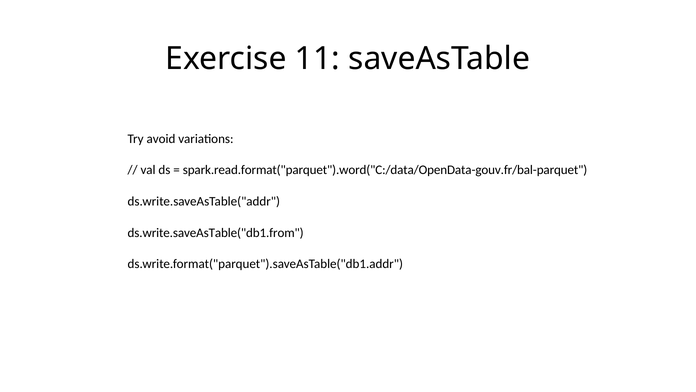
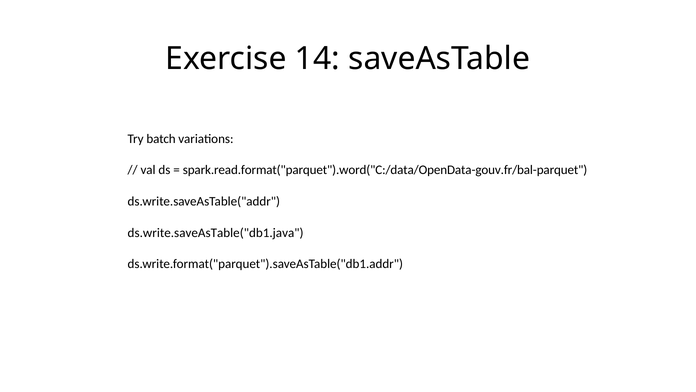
11: 11 -> 14 (317, 58)
avoid: avoid -> batch (161, 139)
ds.write.saveAsTable("db1.from: ds.write.saveAsTable("db1.from -> ds.write.saveAsTable("db1.java (216, 232)
